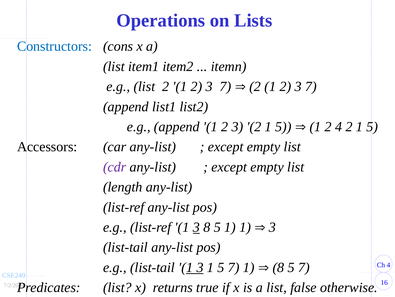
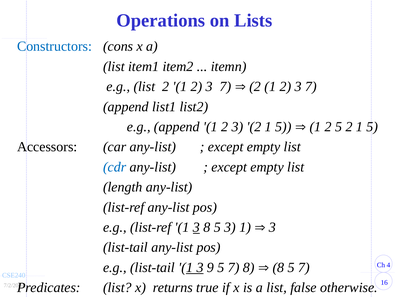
2 4: 4 -> 5 (339, 126)
cdr colour: purple -> blue (115, 167)
5 1: 1 -> 3 (230, 227)
3 1: 1 -> 9 (210, 267)
7 1: 1 -> 8 (249, 267)
